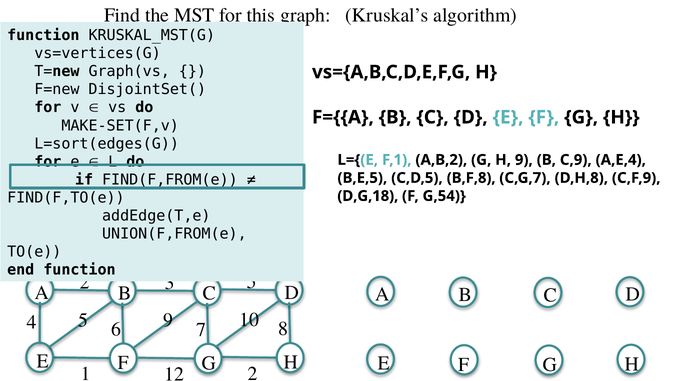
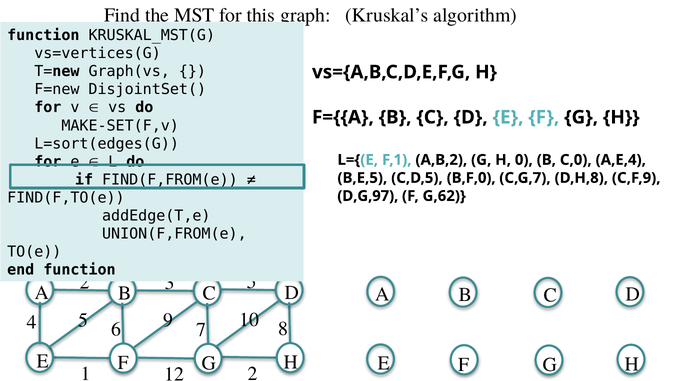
H 9: 9 -> 0 (524, 160)
C,9: C,9 -> C,0 (576, 160)
B,F,8: B,F,8 -> B,F,0 (471, 178)
D,G,18: D,G,18 -> D,G,97 (368, 196)
G,54: G,54 -> G,62 (444, 196)
